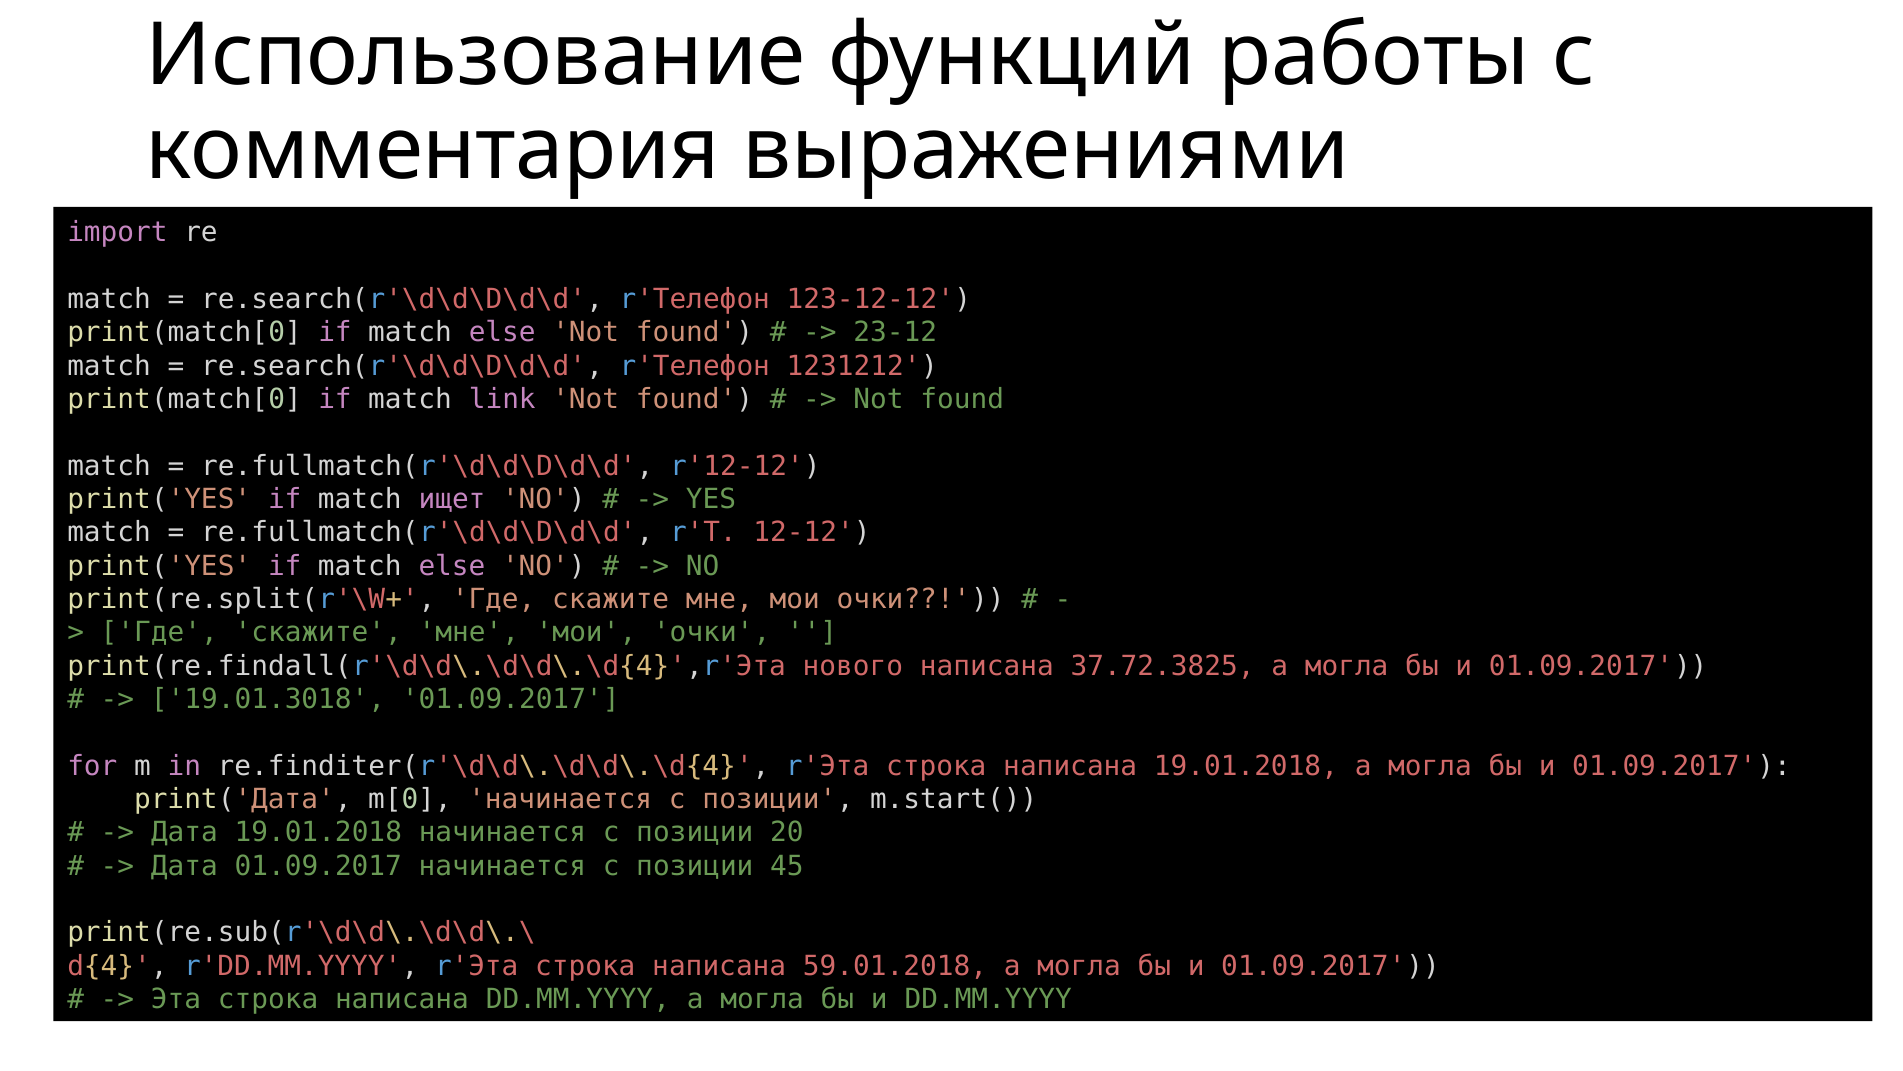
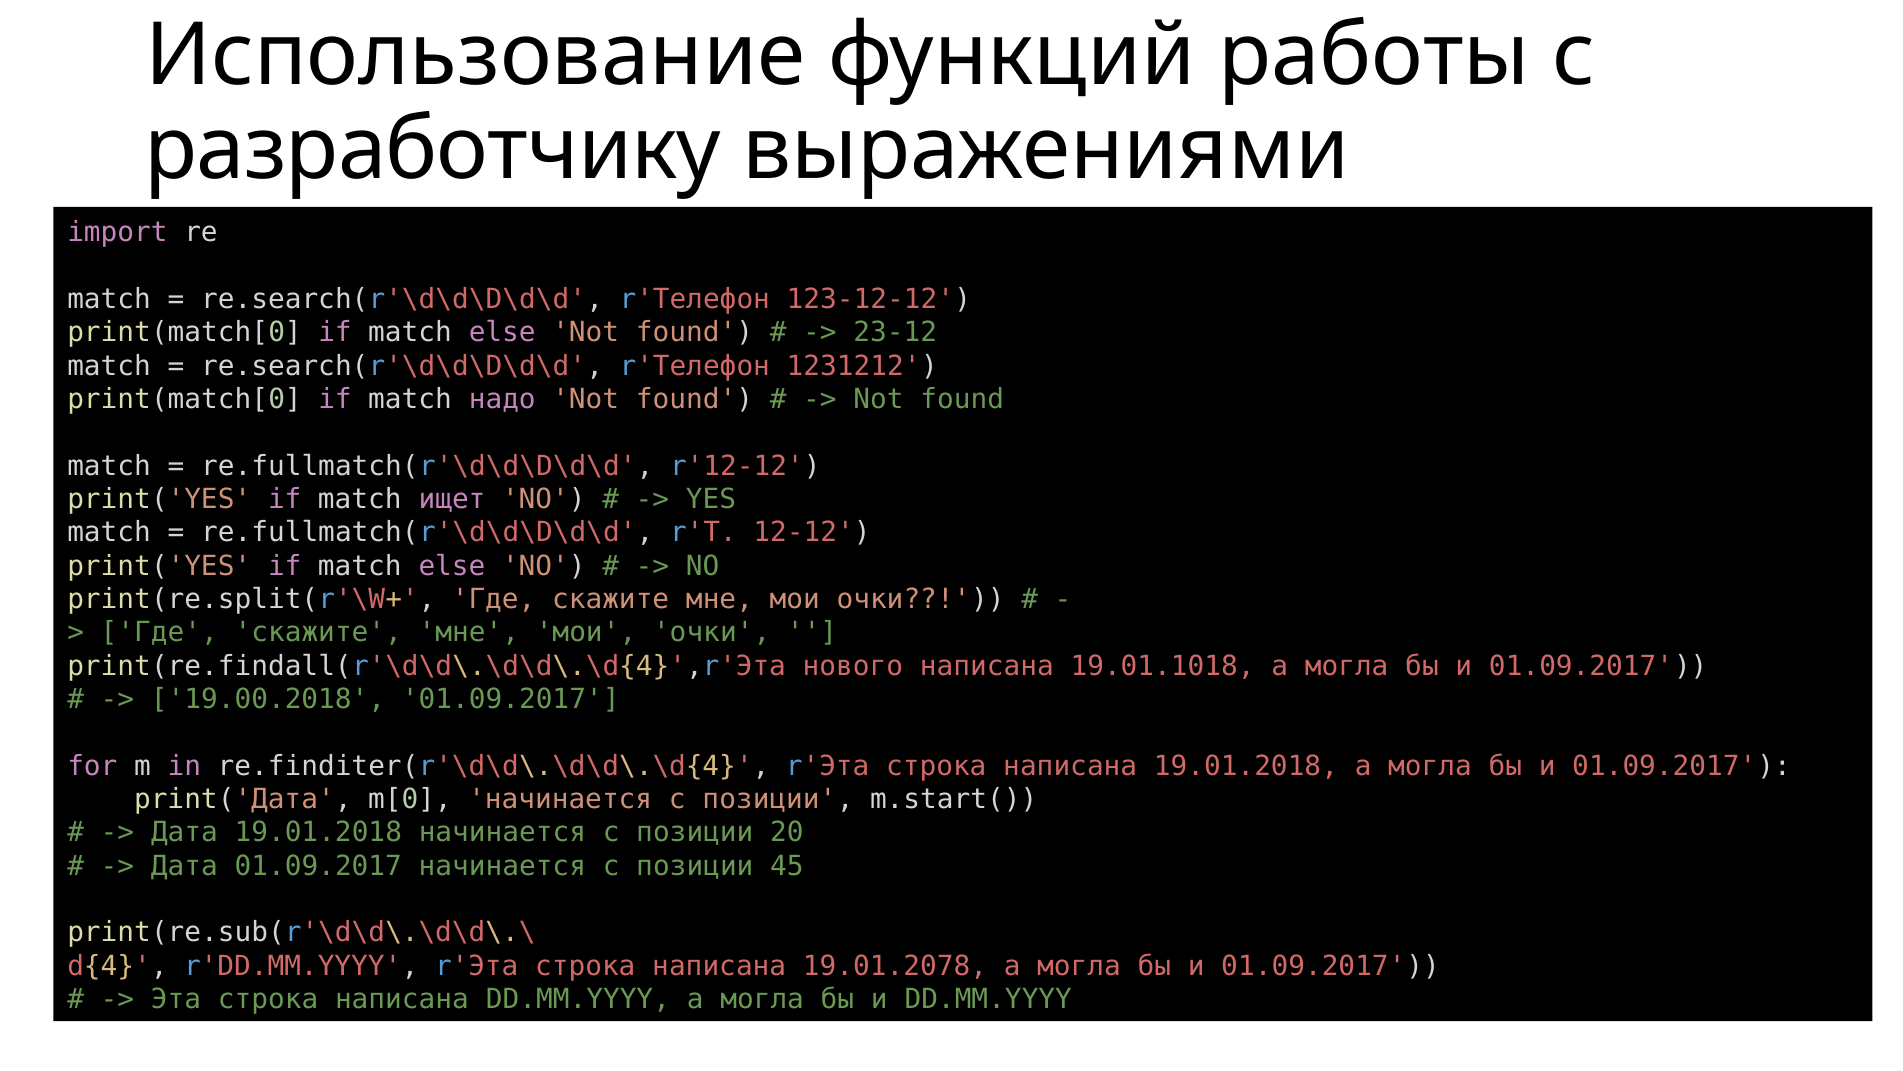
комментария: комментария -> разработчику (433, 150)
link: link -> надо (502, 399)
37.72.3825: 37.72.3825 -> 19.01.1018 (1163, 666)
19.01.3018: 19.01.3018 -> 19.00.2018 (268, 699)
59.01.2018: 59.01.2018 -> 19.01.2078 (895, 966)
